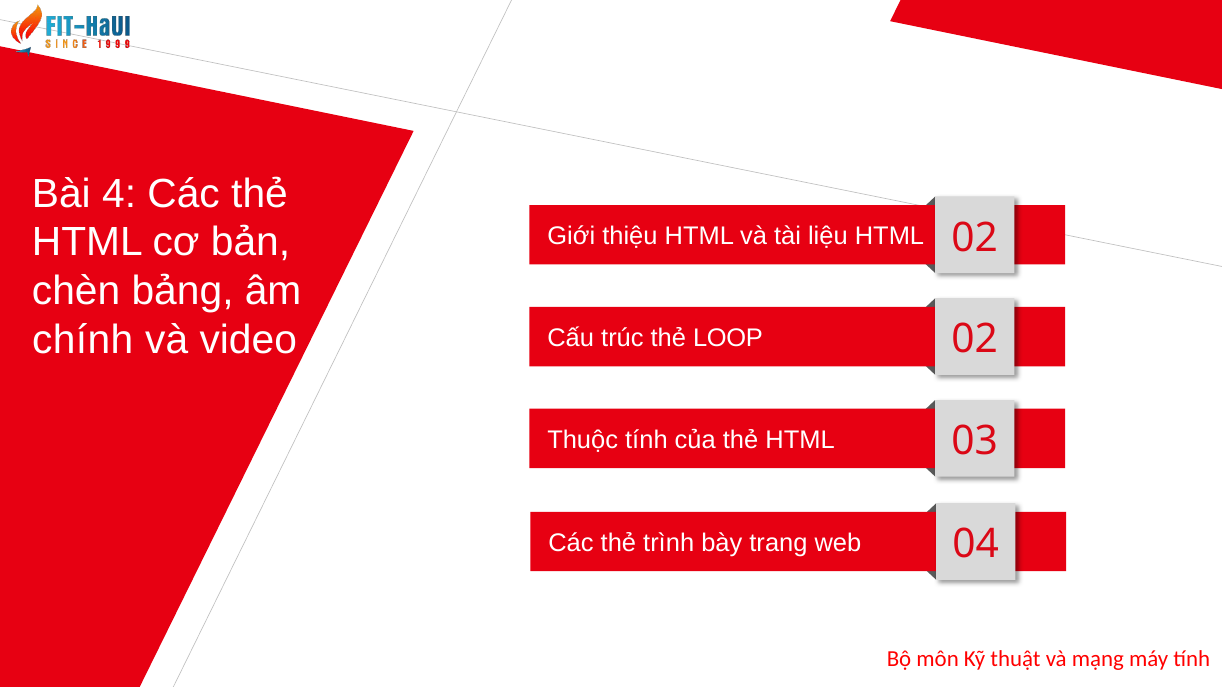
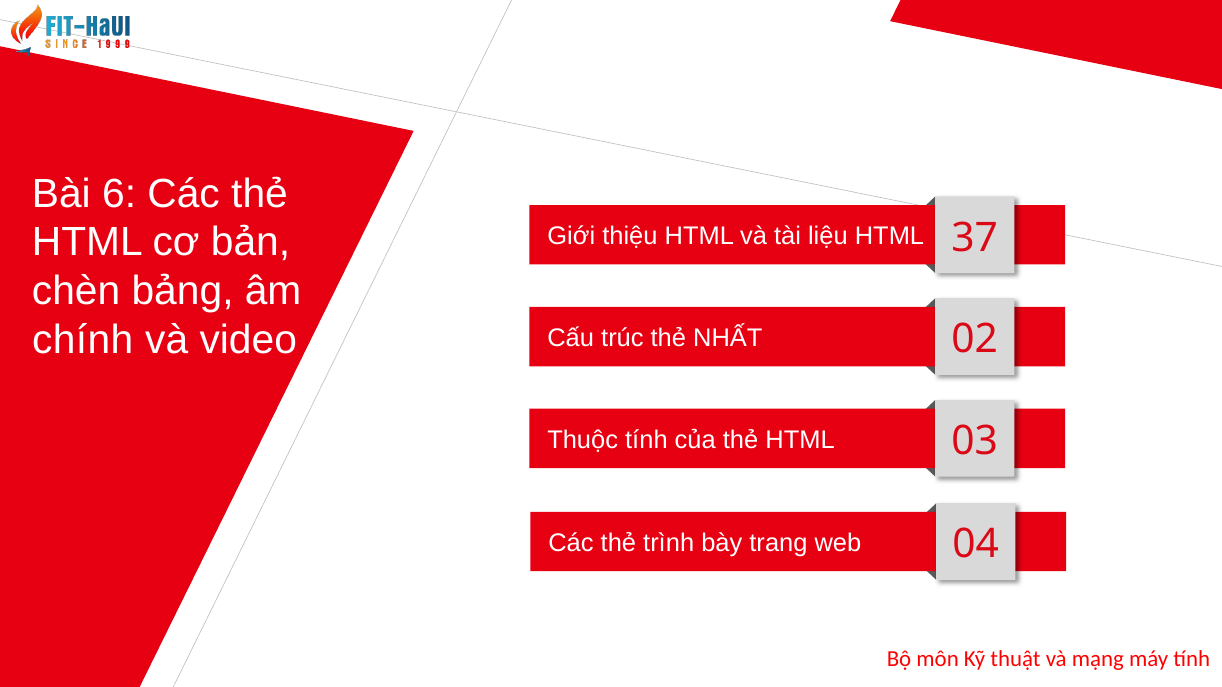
4: 4 -> 6 (119, 194)
HTML 02: 02 -> 37 (975, 238)
LOOP: LOOP -> NHẤT (728, 339)
